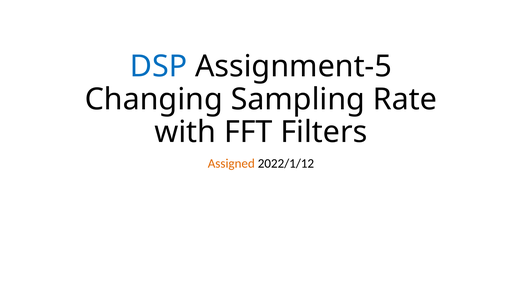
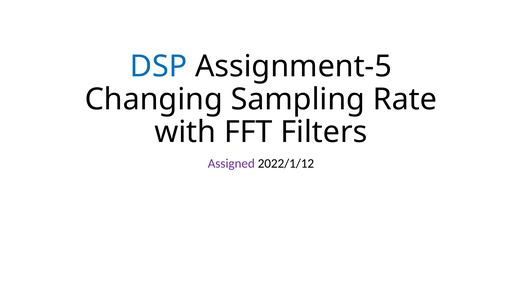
Assigned colour: orange -> purple (231, 163)
